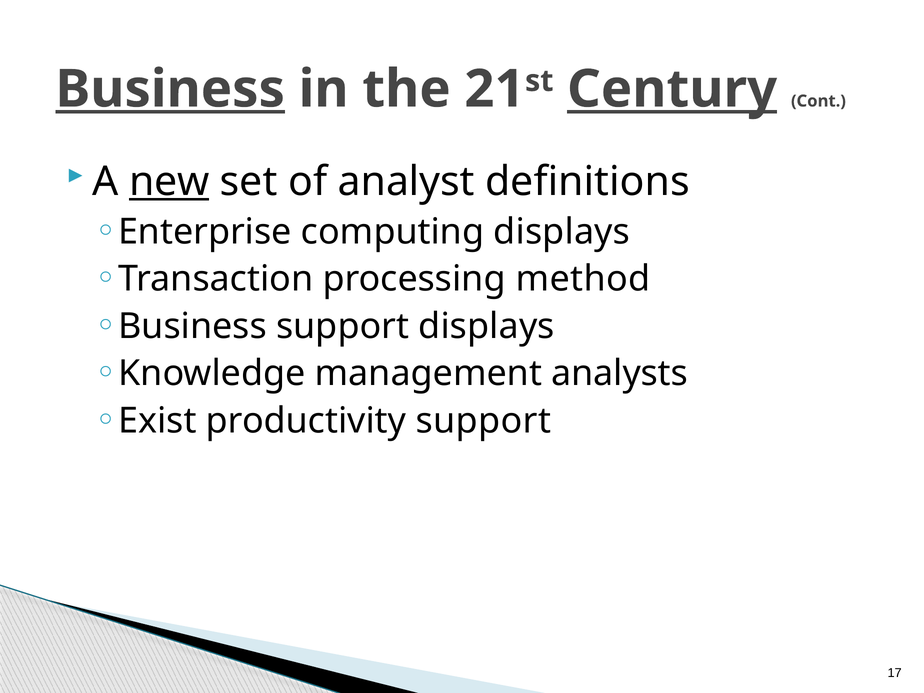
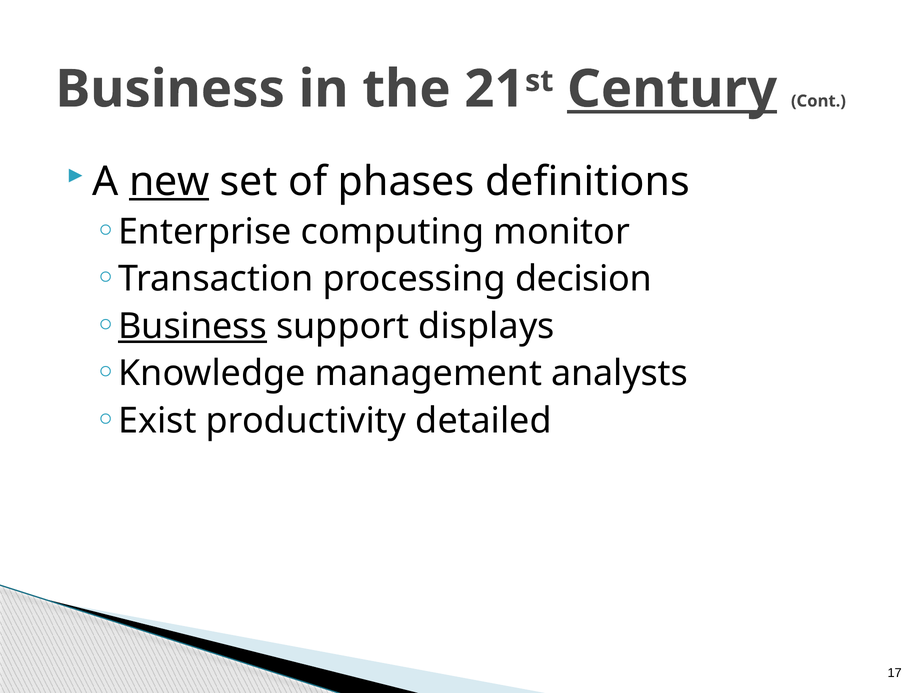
Business underline: present -> none (170, 89)
analyst: analyst -> phases (406, 182)
computing displays: displays -> monitor (562, 232)
method: method -> decision (583, 279)
Business underline: none -> present (192, 326)
productivity support: support -> detailed (484, 421)
